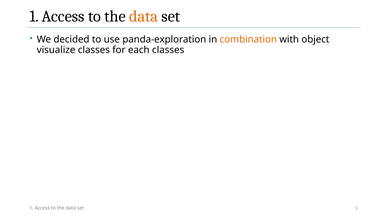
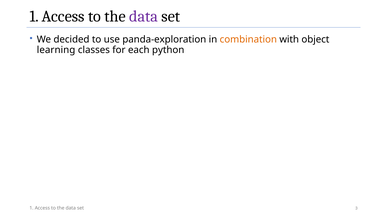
data colour: orange -> purple (144, 16)
visualize: visualize -> learning (56, 50)
each classes: classes -> python (168, 50)
